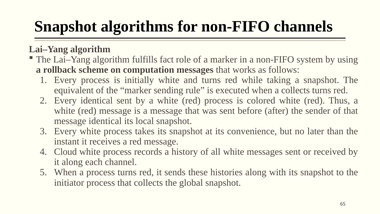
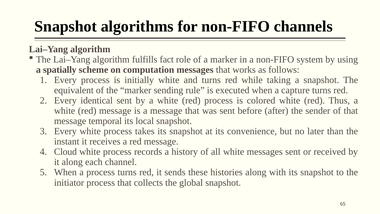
rollback: rollback -> spatially (60, 70)
a collects: collects -> capture (295, 90)
message identical: identical -> temporal (105, 121)
